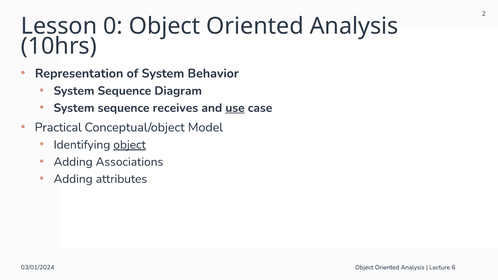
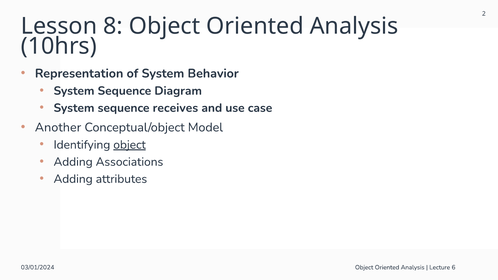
0: 0 -> 8 (113, 26)
use underline: present -> none (235, 108)
Practical: Practical -> Another (58, 127)
